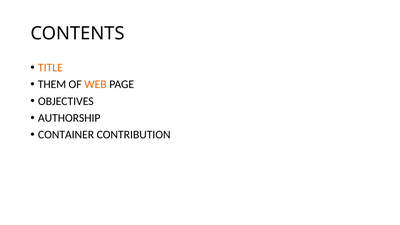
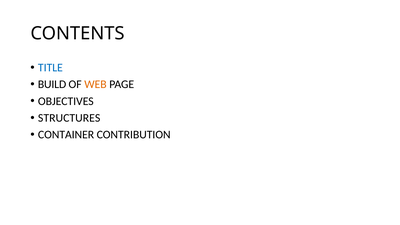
TITLE colour: orange -> blue (50, 68)
THEM: THEM -> BUILD (52, 84)
AUTHORSHIP: AUTHORSHIP -> STRUCTURES (69, 118)
